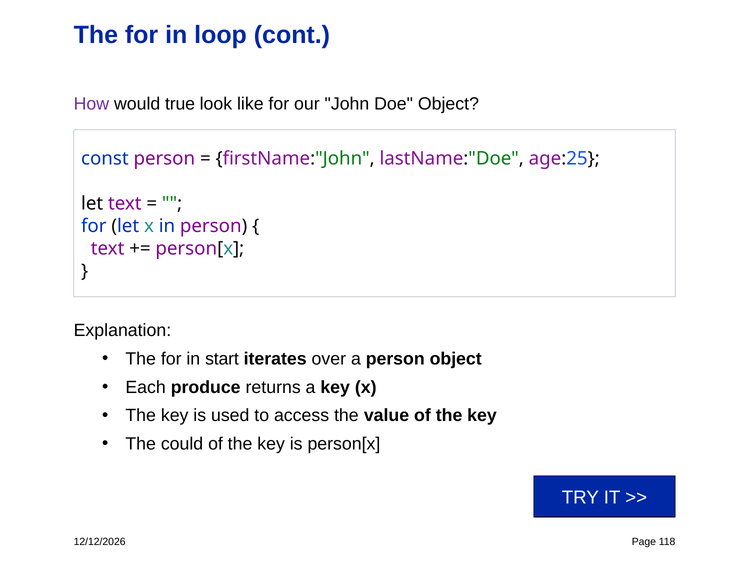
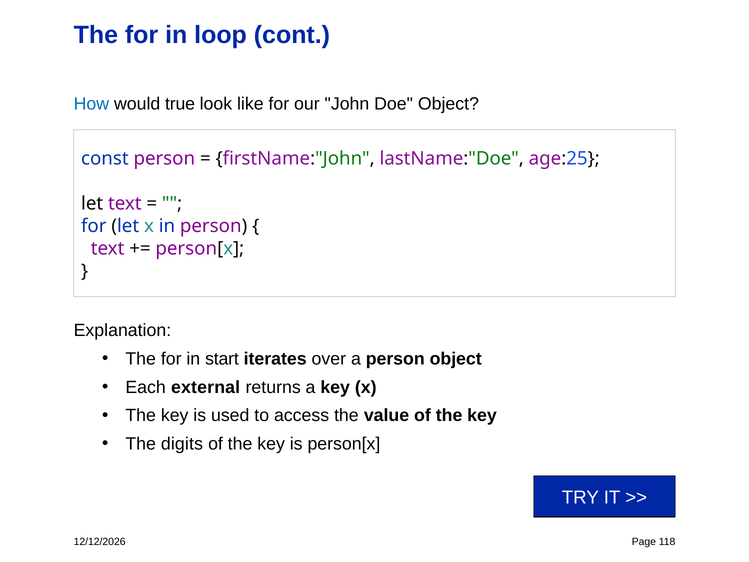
How colour: purple -> blue (91, 104)
produce: produce -> external (206, 387)
could: could -> digits (182, 444)
